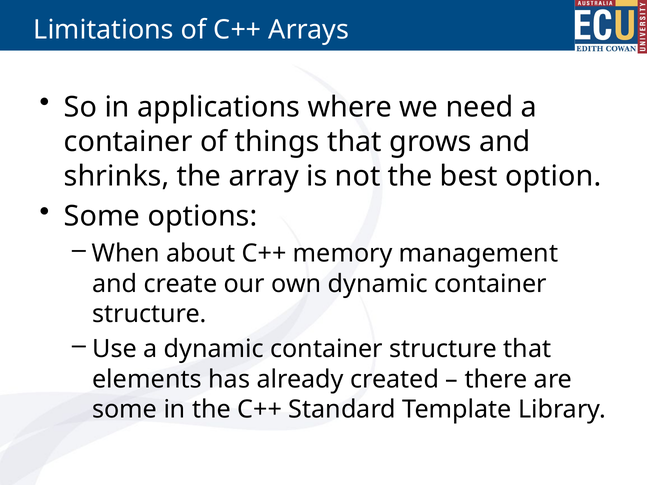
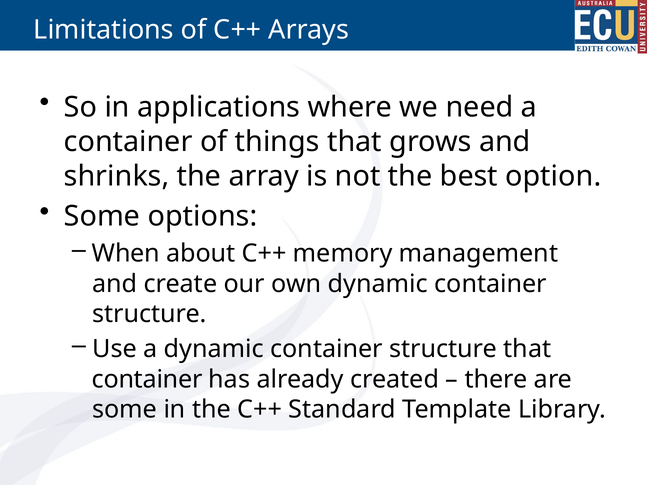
elements: elements -> container (147, 380)
